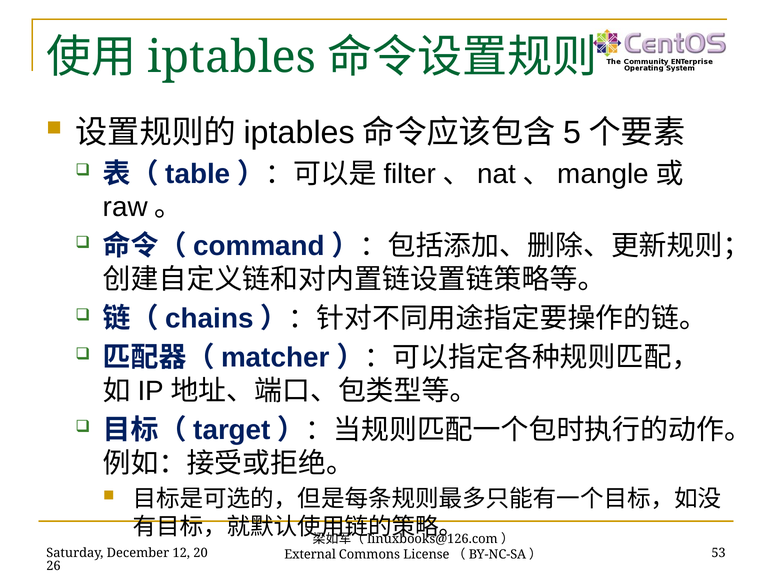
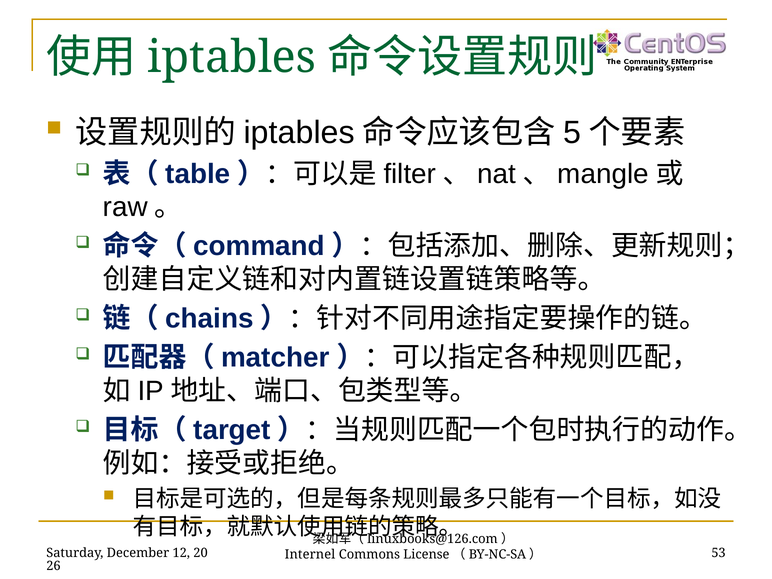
External: External -> Internel (310, 554)
